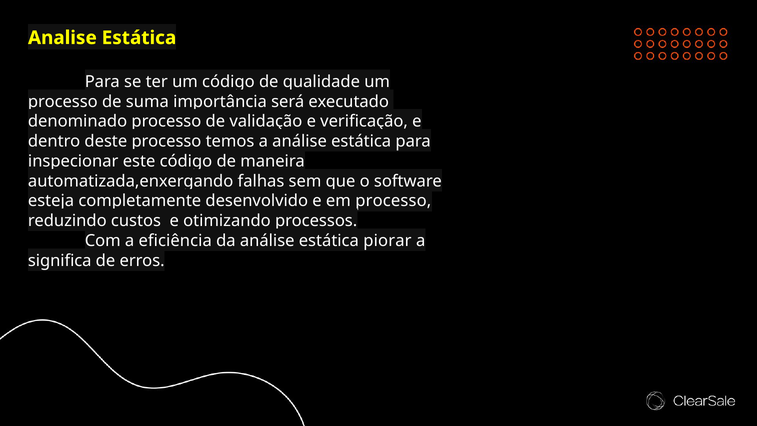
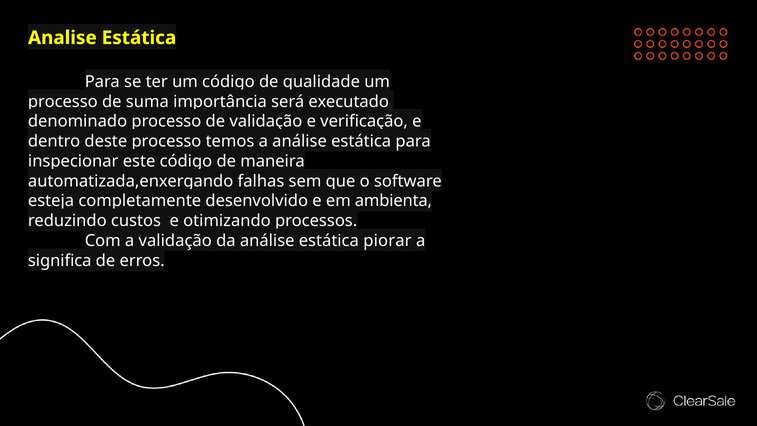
processo: processo -> ambienta (393, 201)
eficiência: eficiência -> validação (175, 241)
